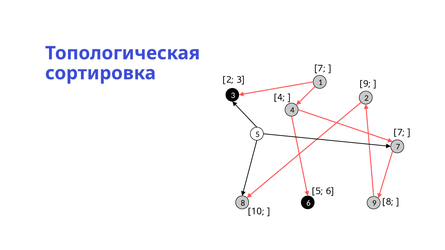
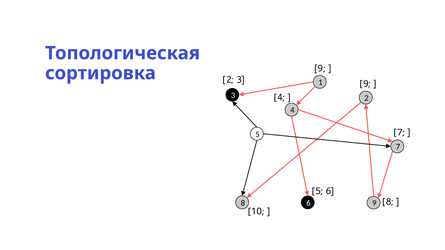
7: 7 -> 9 (320, 68)
